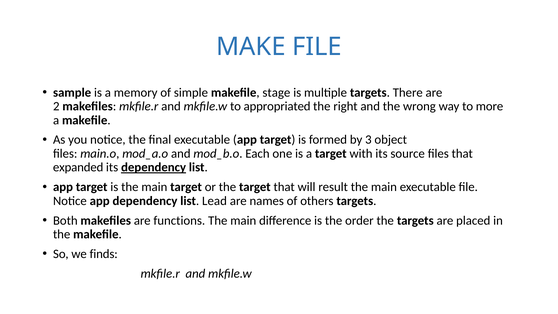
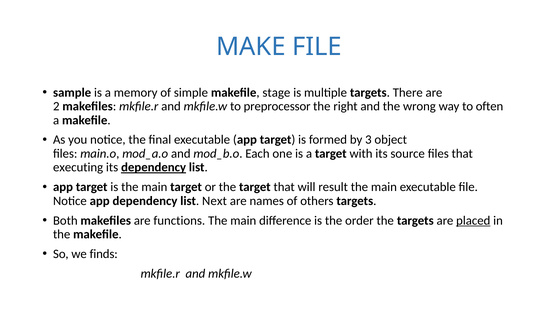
appropriated: appropriated -> preprocessor (277, 106)
more: more -> often (490, 106)
expanded: expanded -> executing (78, 167)
Lead: Lead -> Next (214, 201)
placed underline: none -> present (473, 220)
